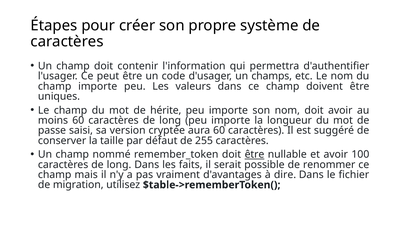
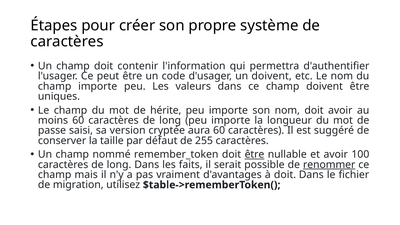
un champs: champs -> doivent (272, 76)
renommer underline: none -> present (329, 165)
à dire: dire -> doit (285, 175)
